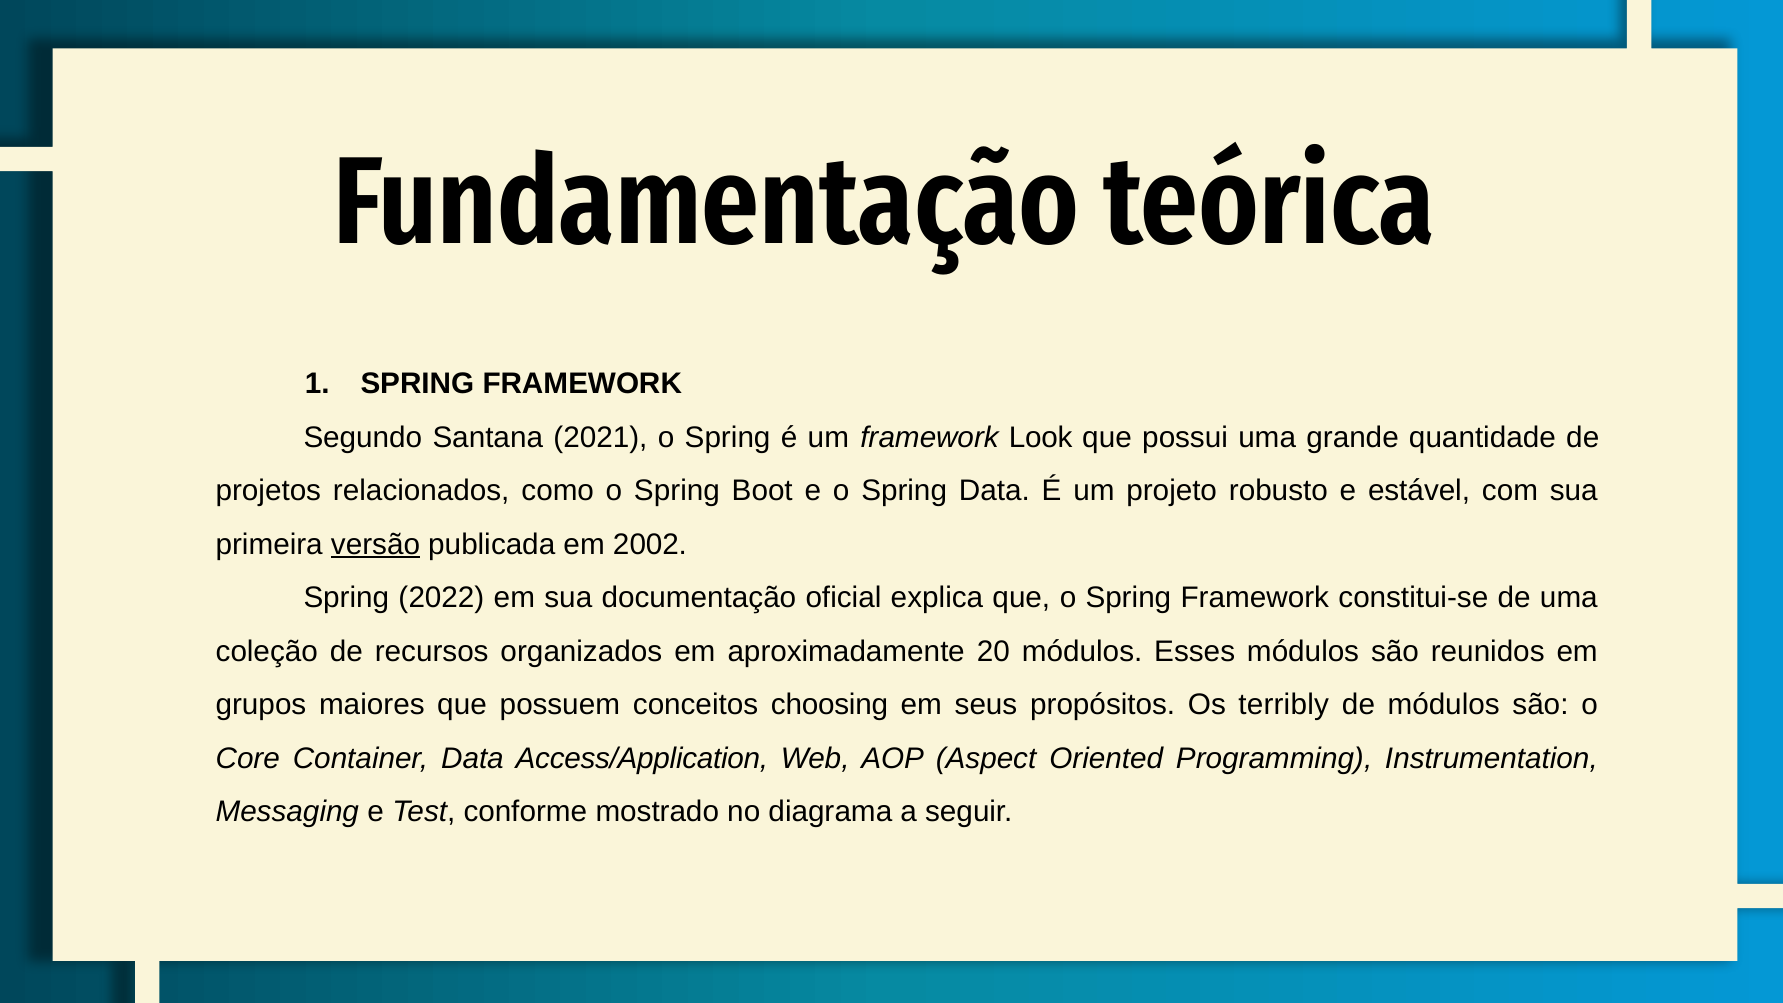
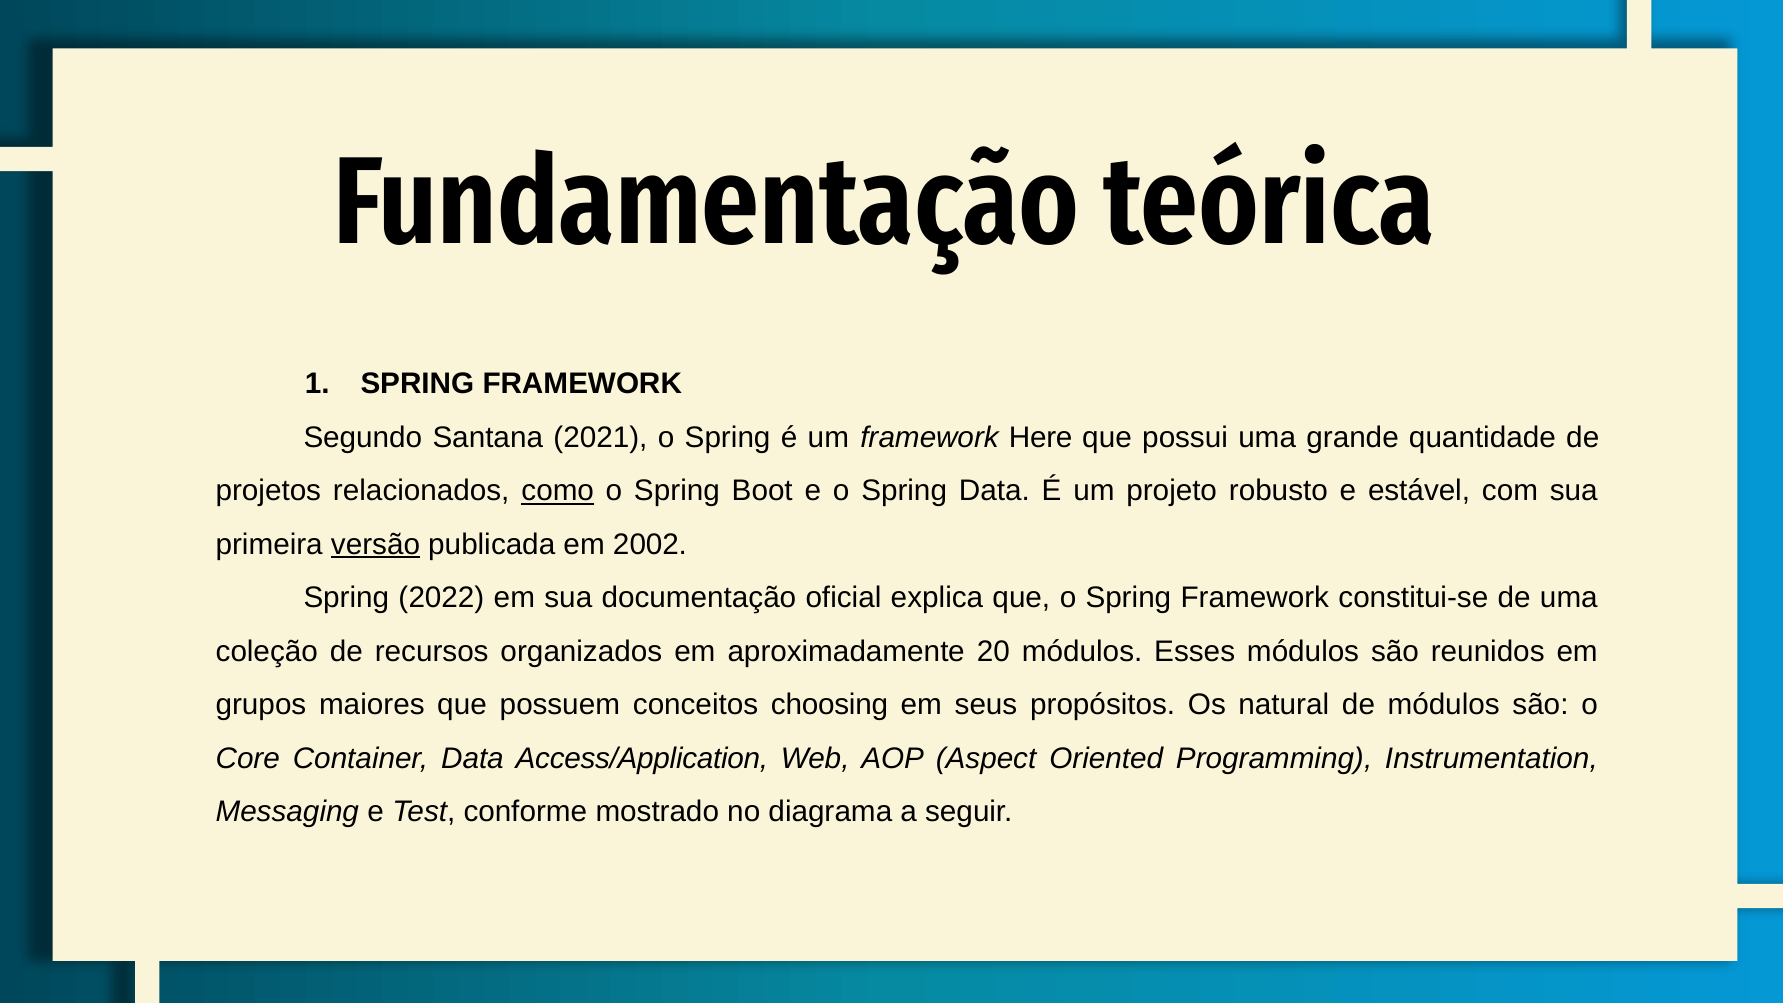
Look: Look -> Here (1041, 438)
como underline: none -> present (558, 491)
terribly: terribly -> natural (1284, 705)
